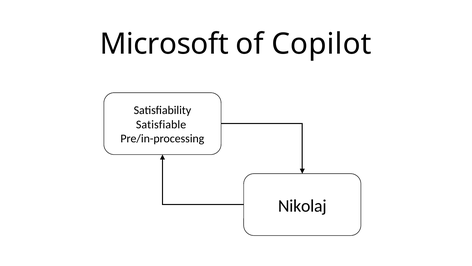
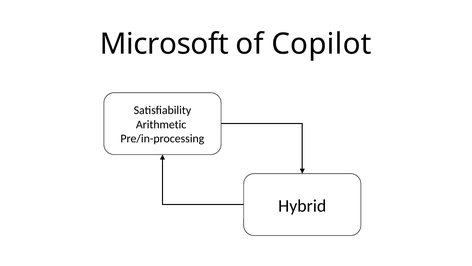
Satisfiable: Satisfiable -> Arithmetic (161, 124)
Nikolaj: Nikolaj -> Hybrid (302, 205)
